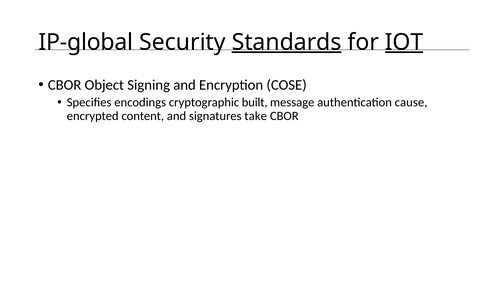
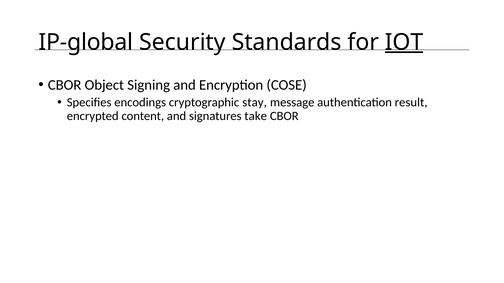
Standards underline: present -> none (287, 42)
built: built -> stay (255, 103)
cause: cause -> result (411, 103)
